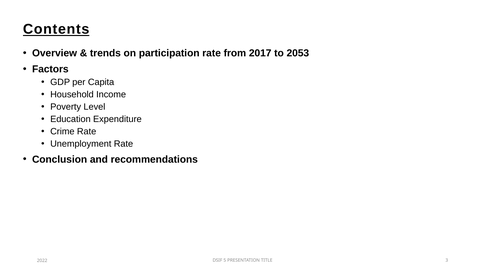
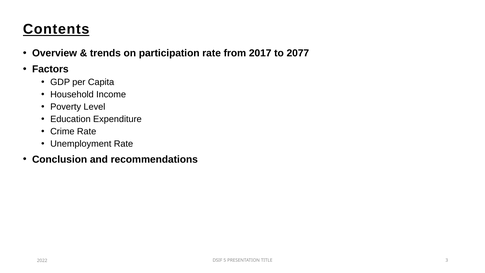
2053: 2053 -> 2077 (298, 53)
